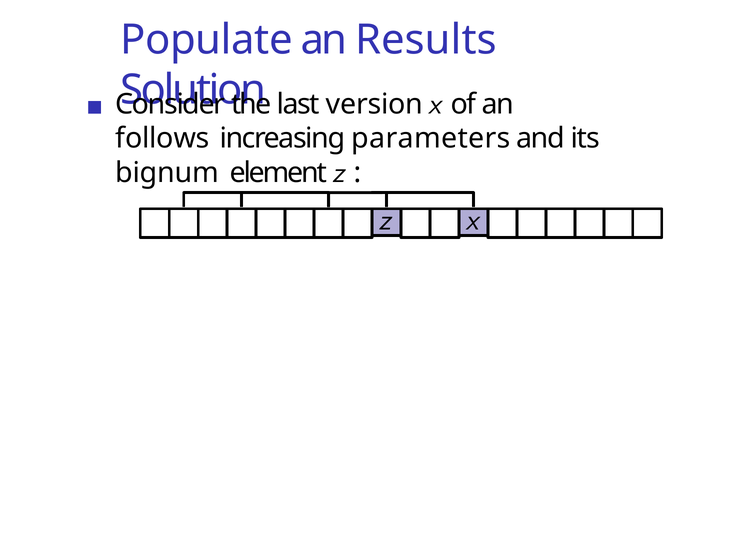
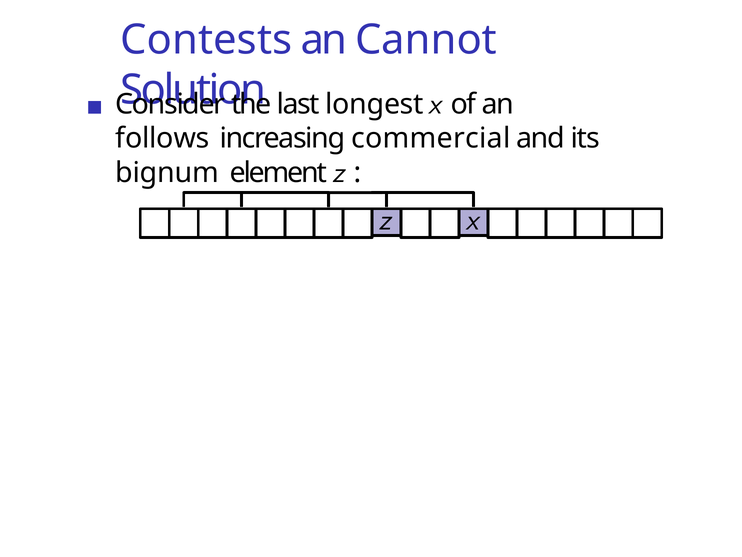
Populate: Populate -> Contests (206, 40)
Results: Results -> Cannot (426, 40)
version: version -> longest (374, 104)
parameters: parameters -> commercial (431, 138)
